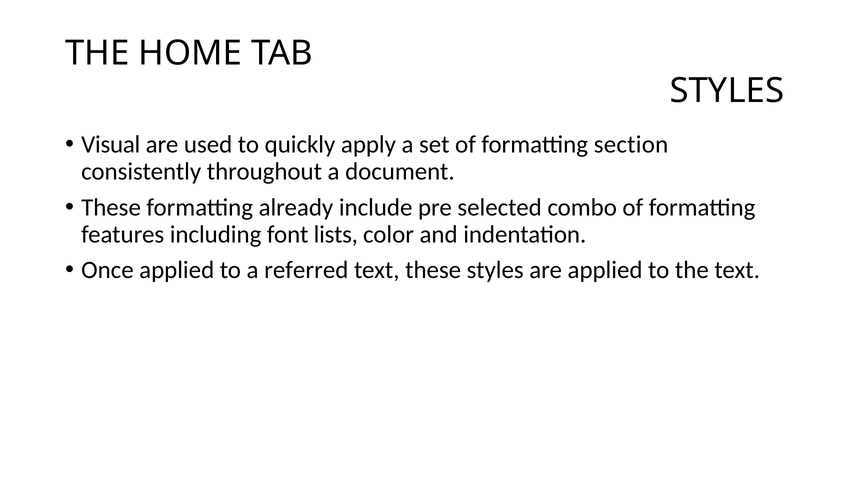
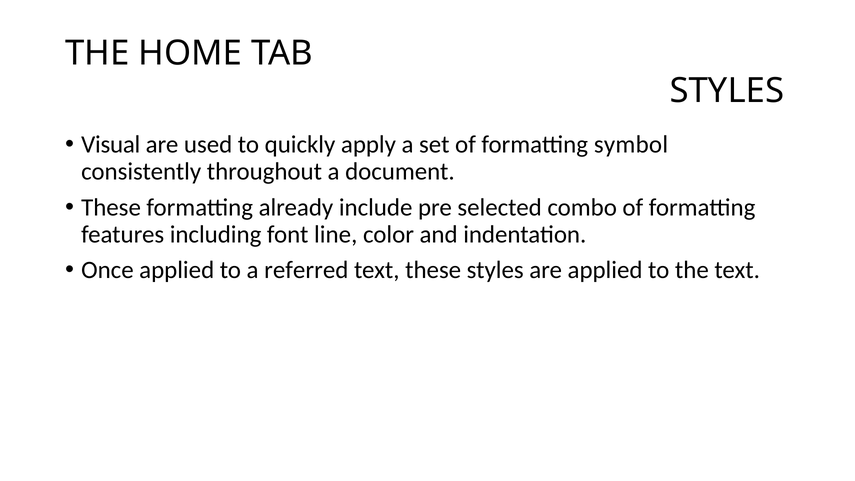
section: section -> symbol (631, 145)
lists: lists -> line (336, 234)
